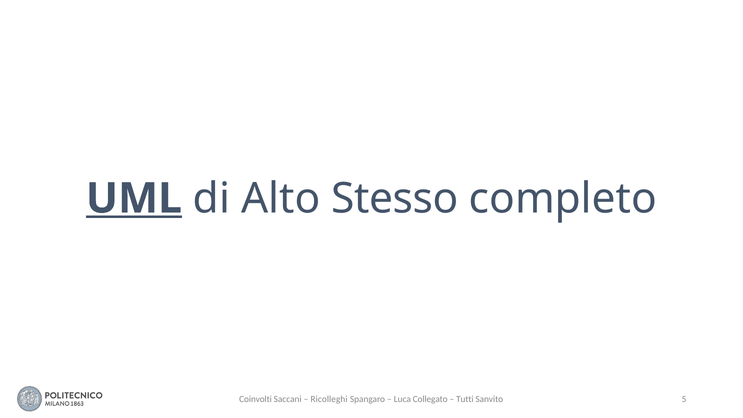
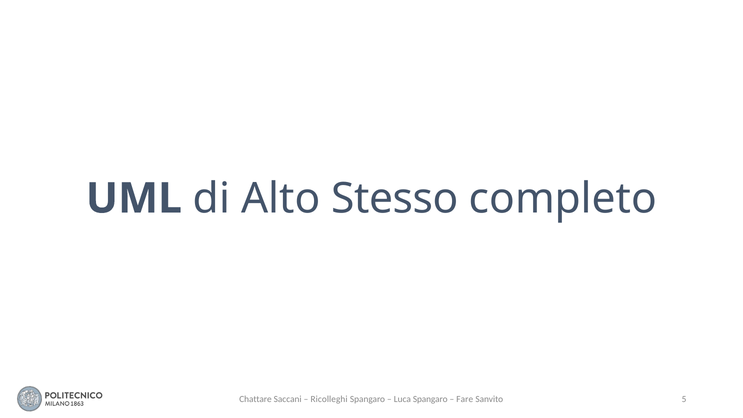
UML underline: present -> none (134, 198)
Coinvolti: Coinvolti -> Chattare (255, 399)
Luca Collegato: Collegato -> Spangaro (430, 399)
Tutti: Tutti -> Fare (465, 399)
